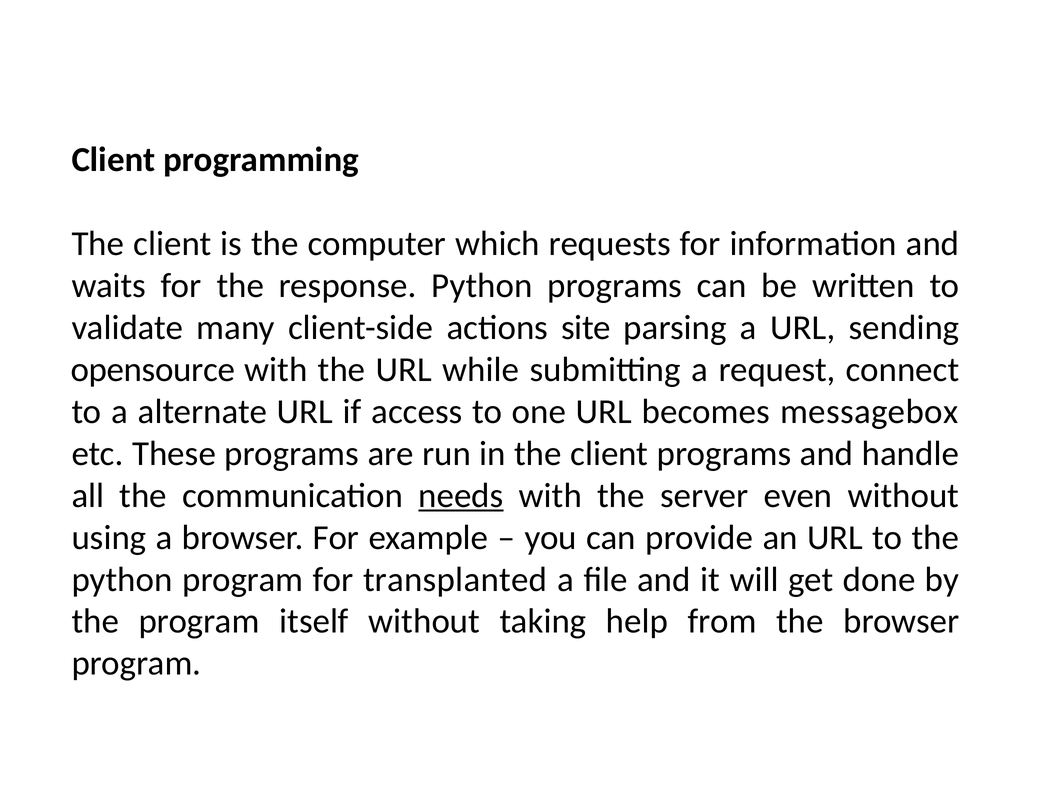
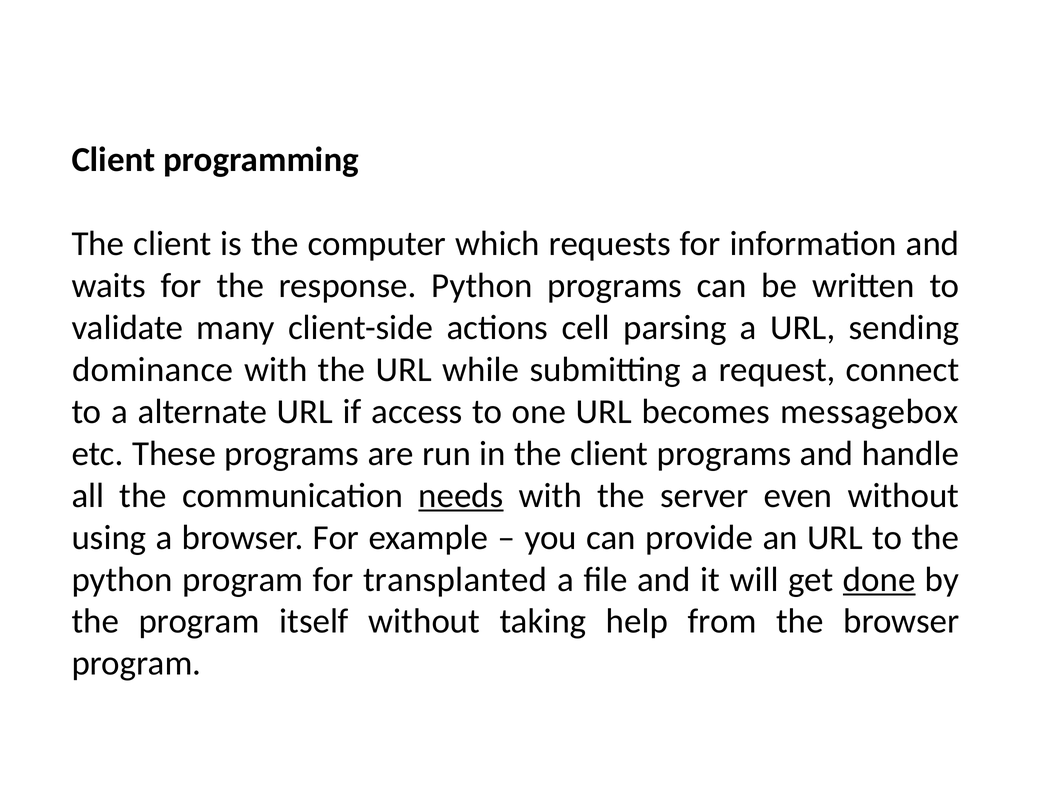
site: site -> cell (586, 328)
opensource: opensource -> dominance (153, 369)
done underline: none -> present (879, 579)
